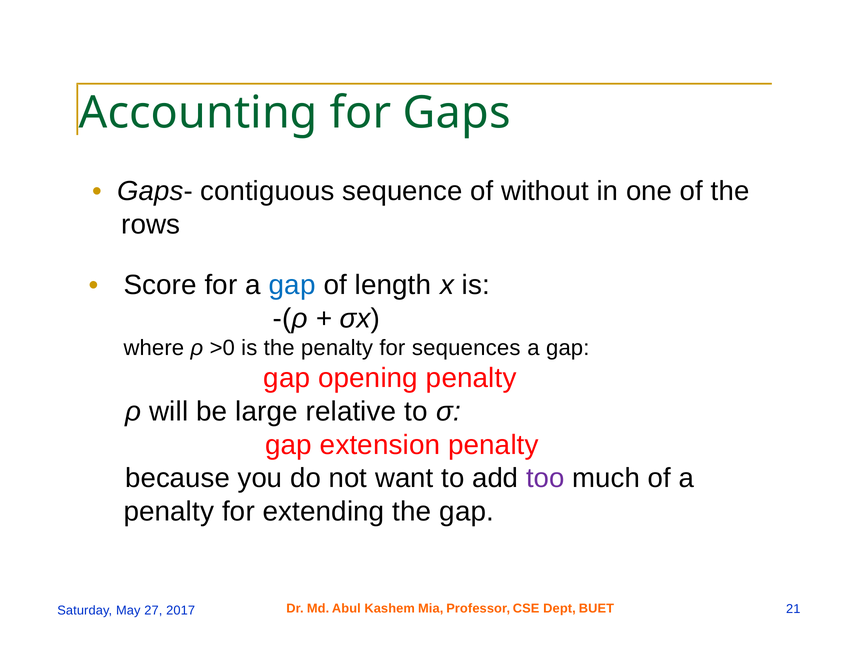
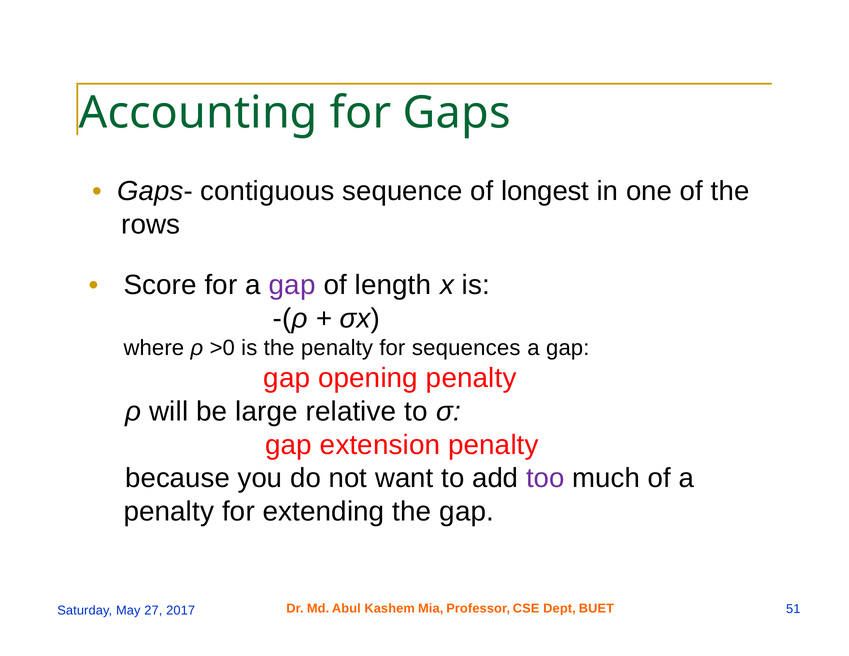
without: without -> longest (545, 191)
gap colour: blue -> purple (292, 285)
21: 21 -> 51 (793, 609)
